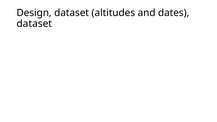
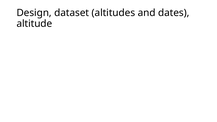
dataset: dataset -> altitude (34, 24)
